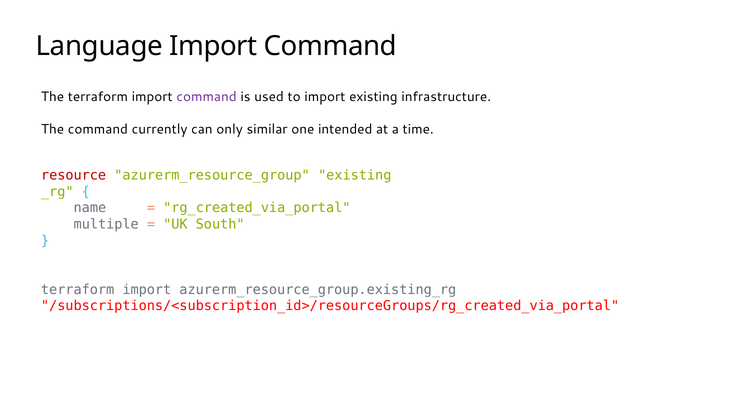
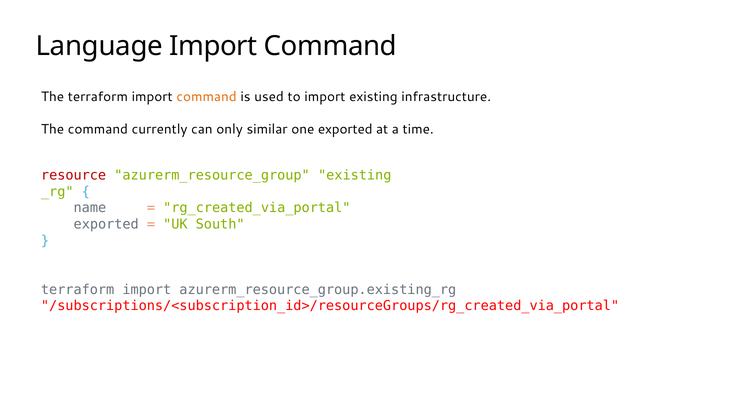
command colour: purple -> orange (207, 97)
one intended: intended -> exported (345, 129)
multiple: multiple -> exported (106, 224)
